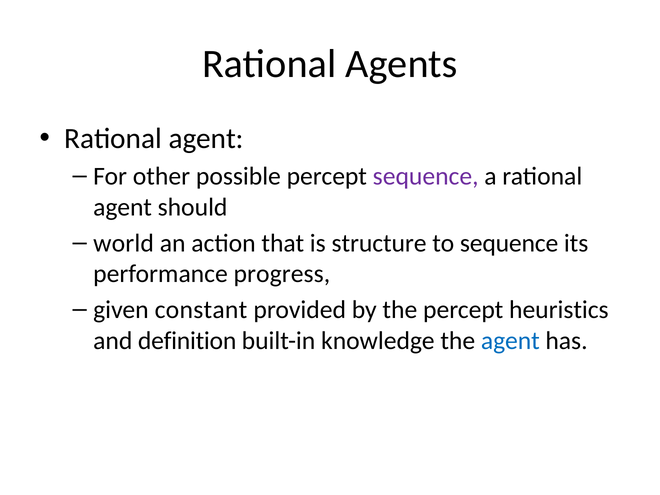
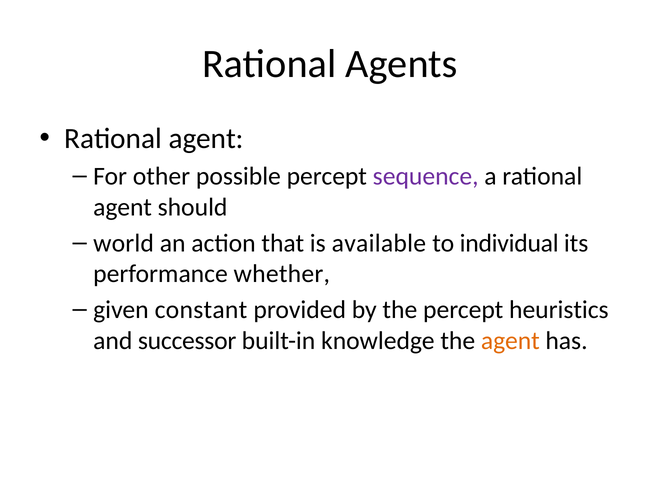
structure: structure -> available (379, 243)
to sequence: sequence -> individual (509, 243)
progress: progress -> whether (282, 274)
definition: definition -> successor (187, 341)
agent colour: blue -> orange (510, 341)
